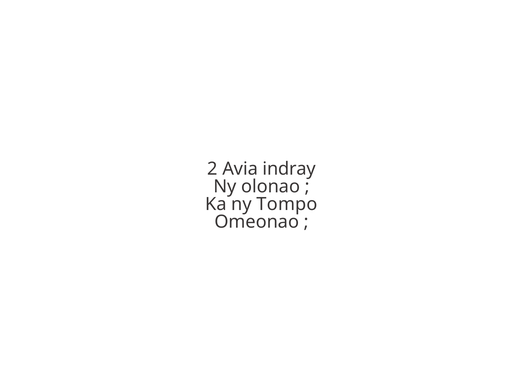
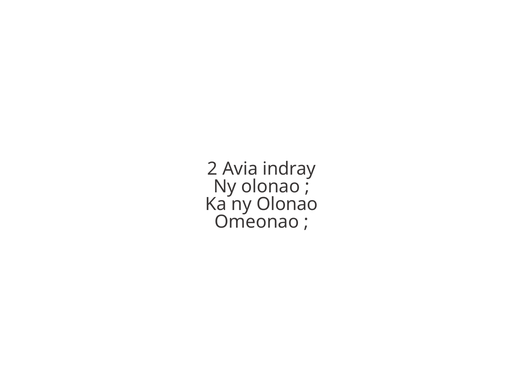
Ka ny Tompo: Tompo -> Olonao (287, 204)
